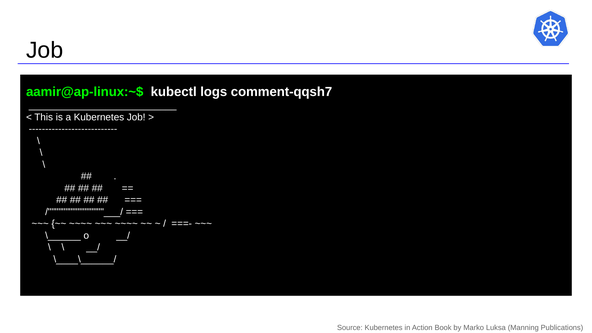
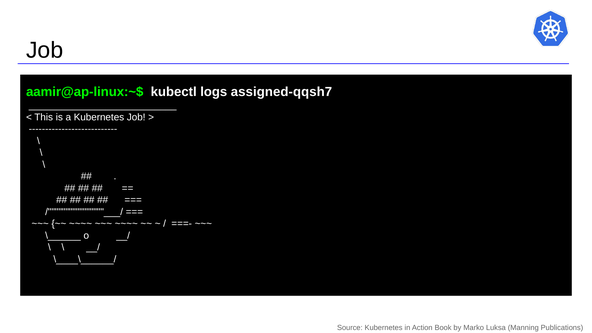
comment-qqsh7: comment-qqsh7 -> assigned-qqsh7 (281, 92)
